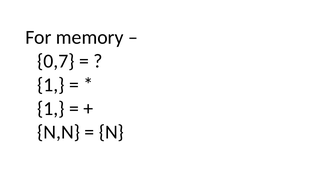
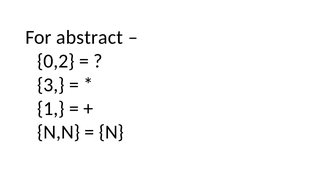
memory: memory -> abstract (90, 37)
0,7: 0,7 -> 0,2 (56, 61)
1: 1 -> 3 (51, 85)
